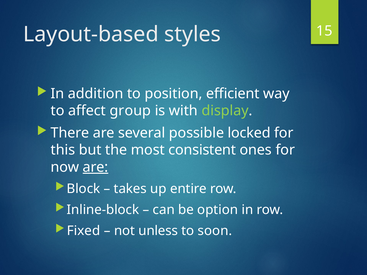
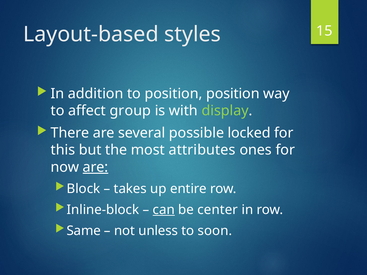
position efficient: efficient -> position (233, 94)
consistent: consistent -> attributes (202, 150)
can underline: none -> present (164, 210)
option: option -> center (218, 210)
Fixed: Fixed -> Same (84, 231)
